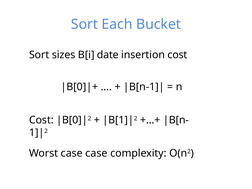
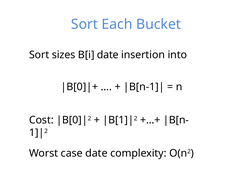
insertion cost: cost -> into (177, 55)
case case: case -> date (96, 153)
